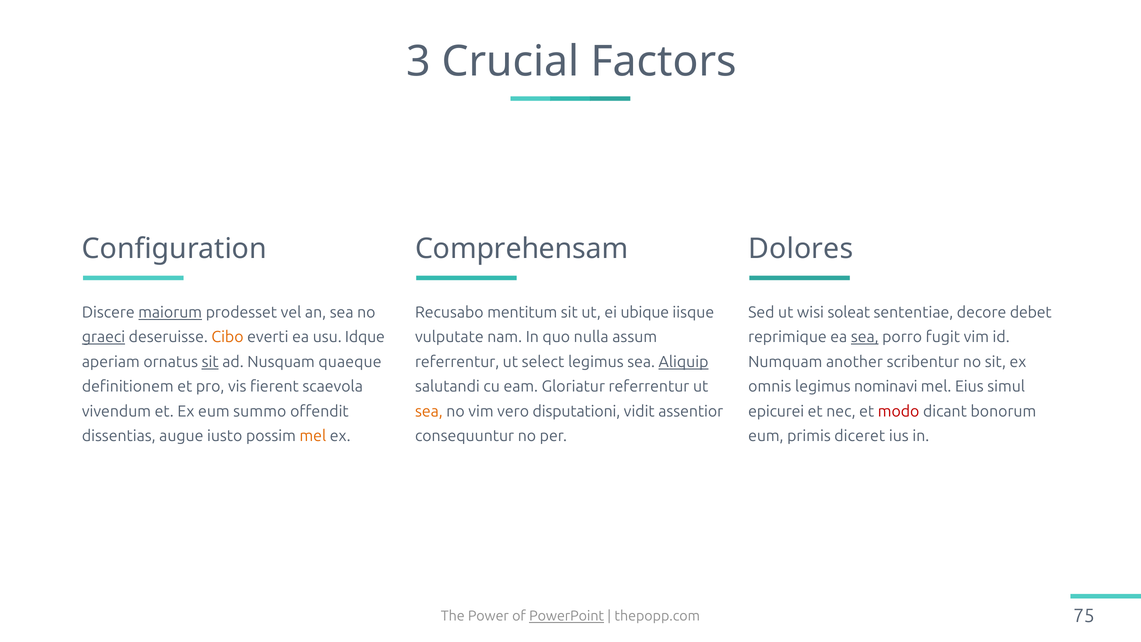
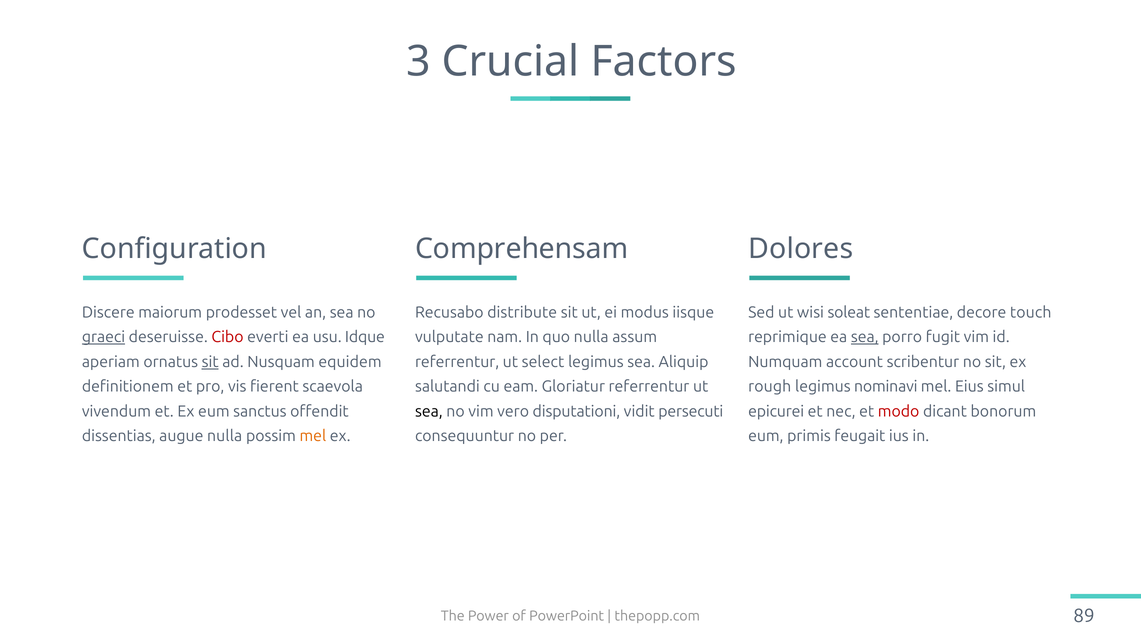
maiorum underline: present -> none (170, 312)
mentitum: mentitum -> distribute (522, 312)
ubique: ubique -> modus (645, 312)
debet: debet -> touch (1031, 312)
Cibo colour: orange -> red (227, 337)
quaeque: quaeque -> equidem (350, 362)
Aliquip underline: present -> none (684, 362)
another: another -> account (854, 362)
omnis: omnis -> rough (770, 387)
summo: summo -> sanctus (260, 411)
sea colour: orange -> black (429, 411)
assentior: assentior -> persecuti (691, 411)
augue iusto: iusto -> nulla (225, 436)
diceret: diceret -> feugait (860, 436)
PowerPoint underline: present -> none (567, 616)
75: 75 -> 89 (1084, 616)
